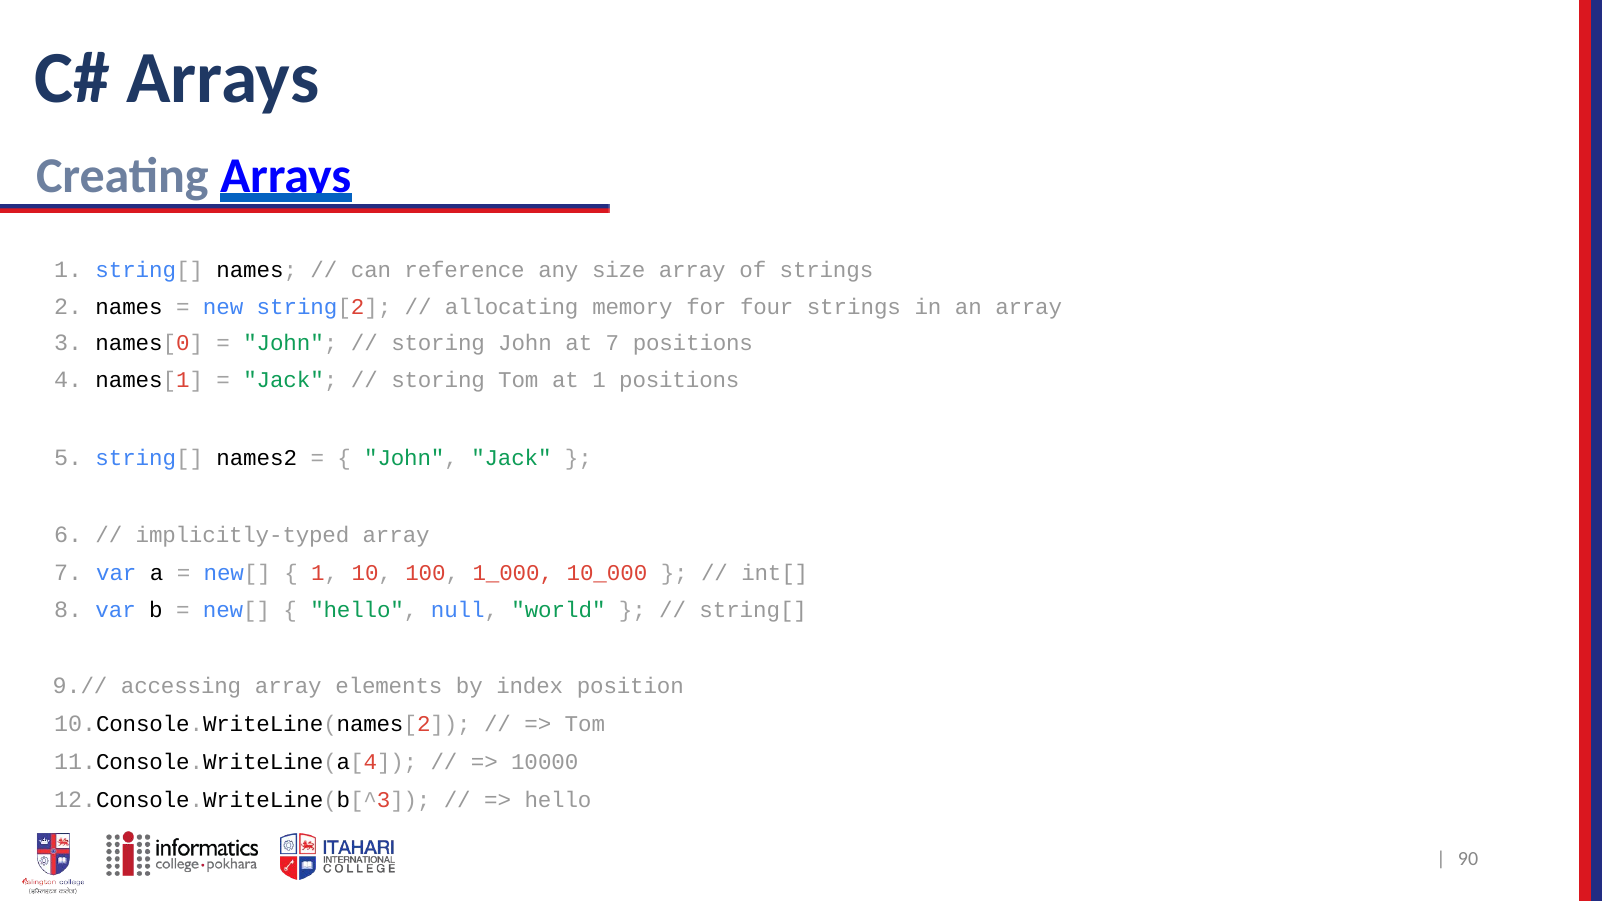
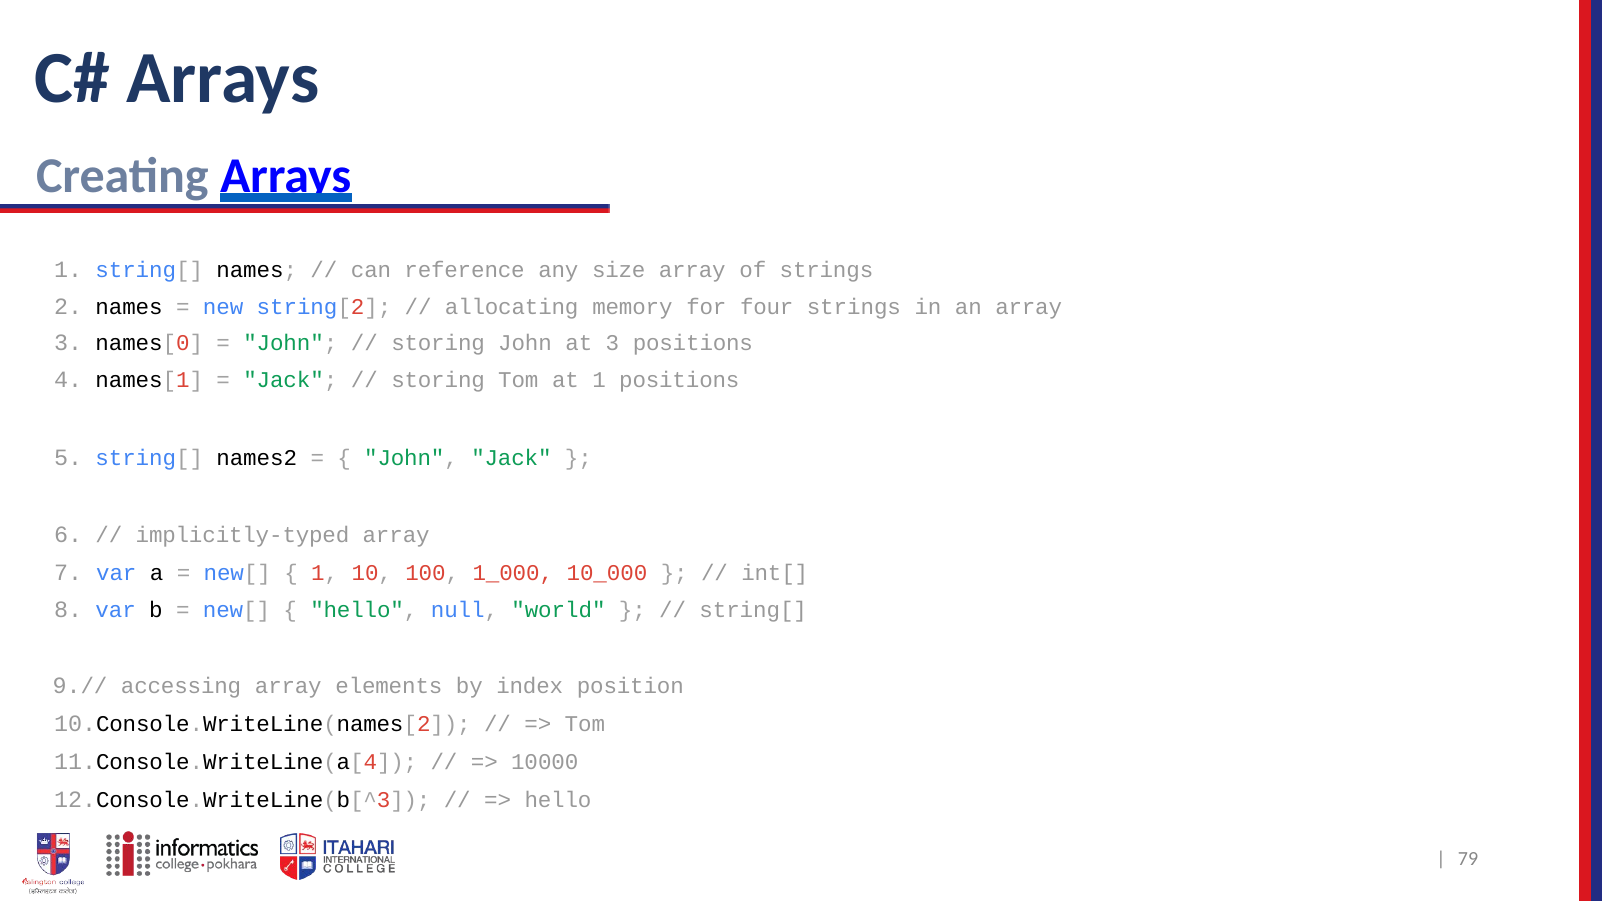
at 7: 7 -> 3 (612, 343)
90: 90 -> 79 (1468, 859)
